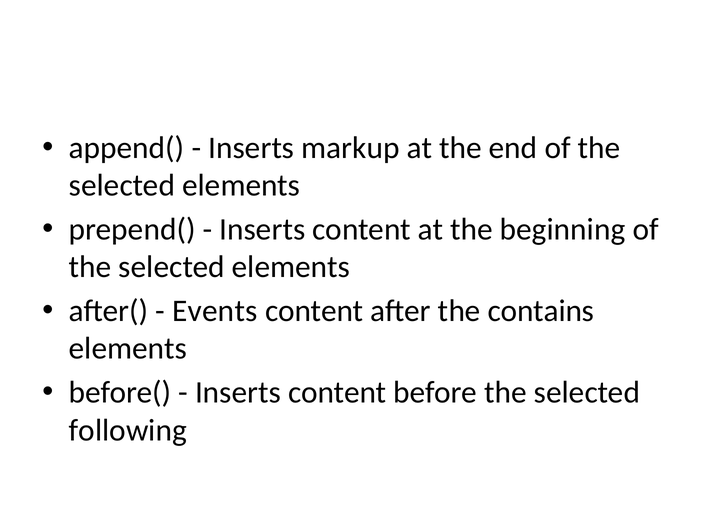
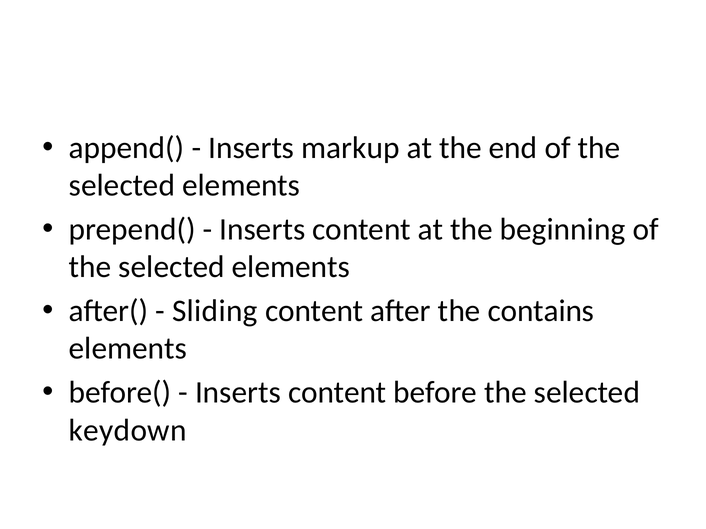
Events: Events -> Sliding (215, 311)
following: following -> keydown (128, 431)
